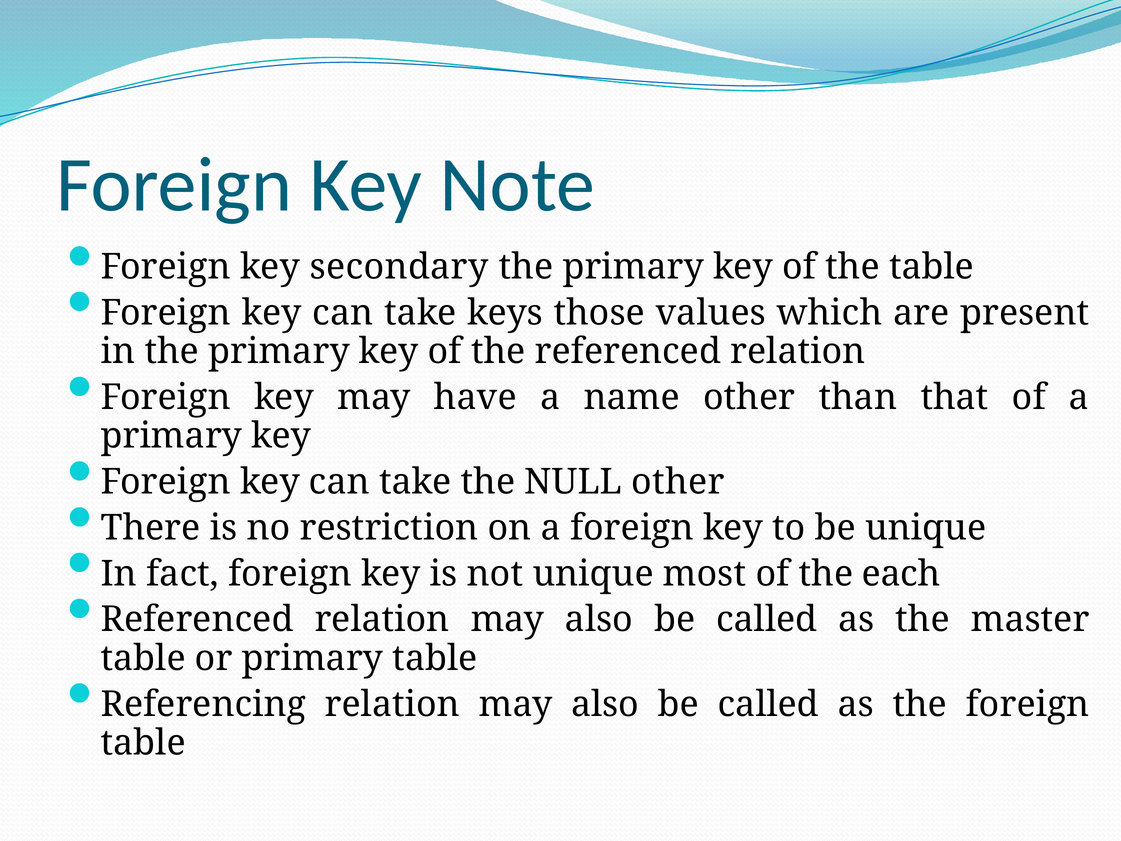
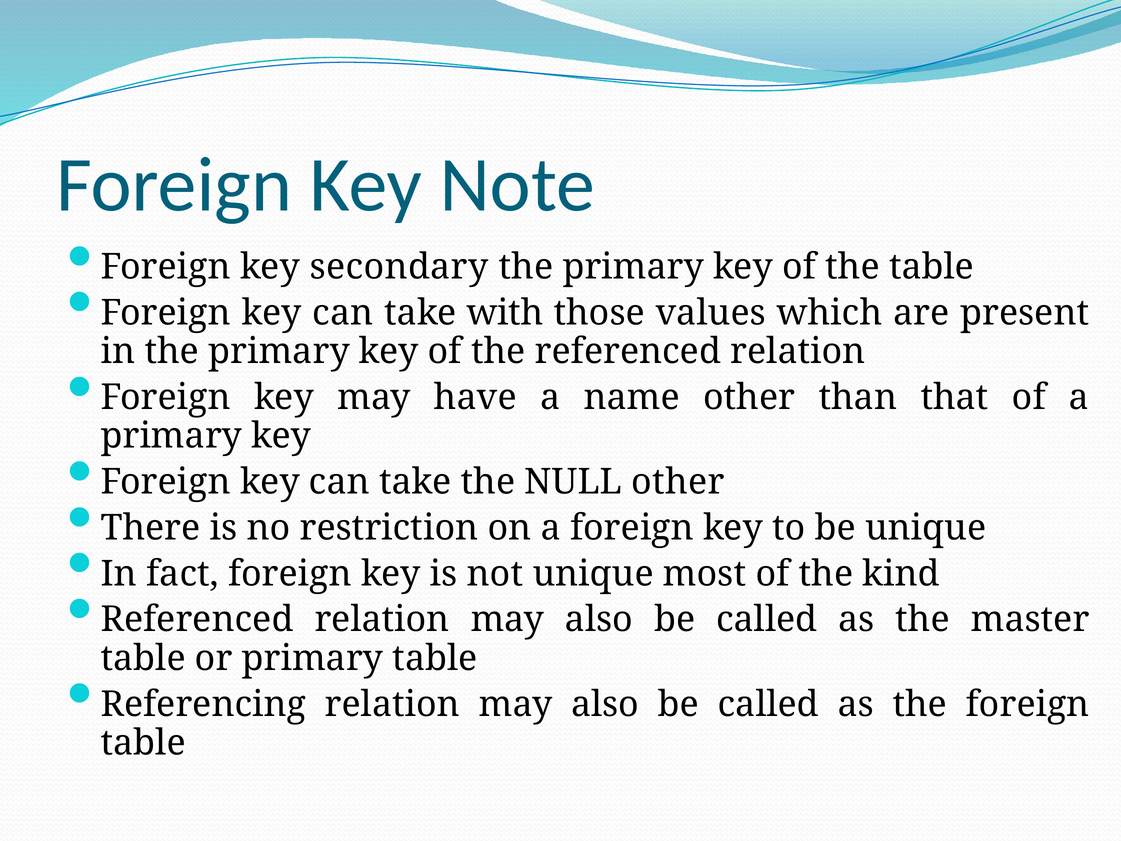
keys: keys -> with (505, 313)
each: each -> kind (901, 574)
